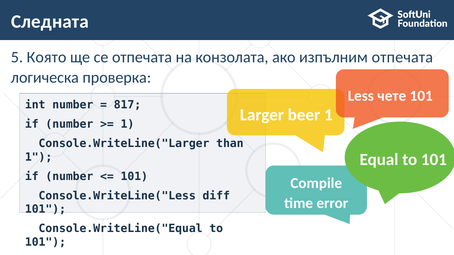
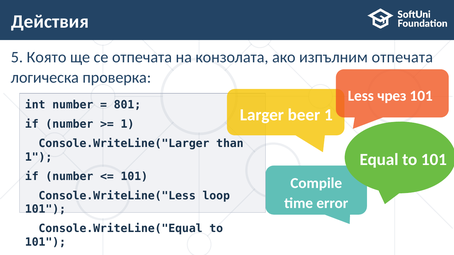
Следната: Следната -> Действия (50, 22)
чете: чете -> чрез (392, 96)
817: 817 -> 801 (127, 105)
diff: diff -> loop (216, 196)
